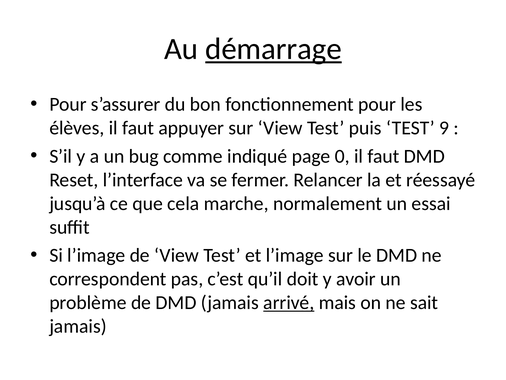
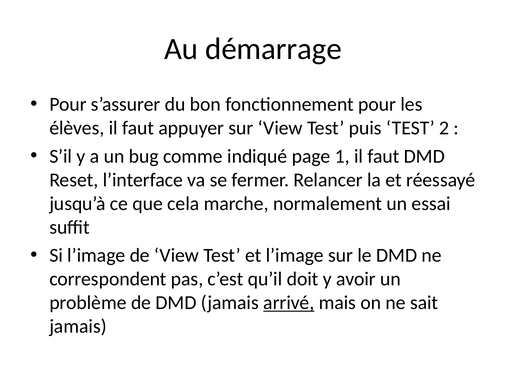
démarrage underline: present -> none (274, 49)
9: 9 -> 2 (444, 128)
0: 0 -> 1 (342, 156)
